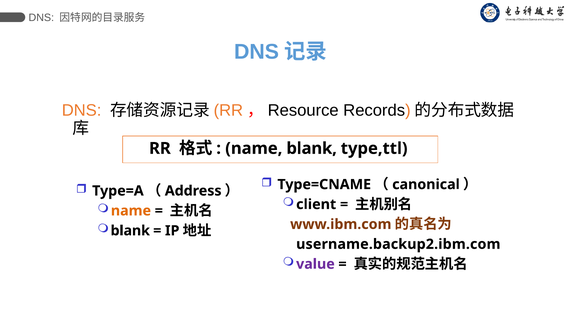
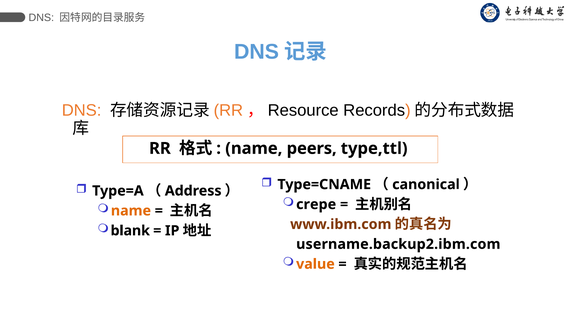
name blank: blank -> peers (312, 149)
client: client -> crepe (316, 205)
value colour: purple -> orange (315, 265)
